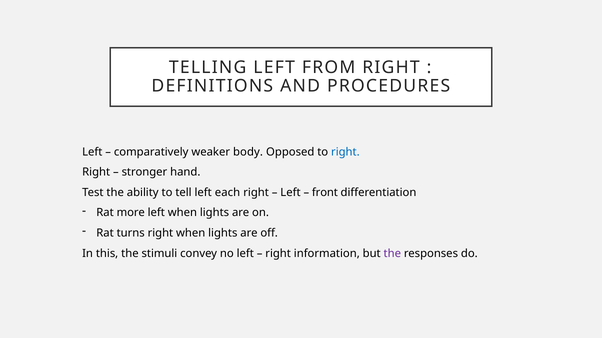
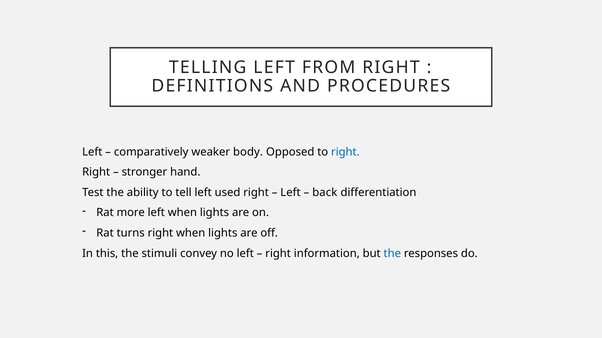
each: each -> used (228, 193)
front: front -> back (325, 193)
the colour: purple -> blue (392, 254)
